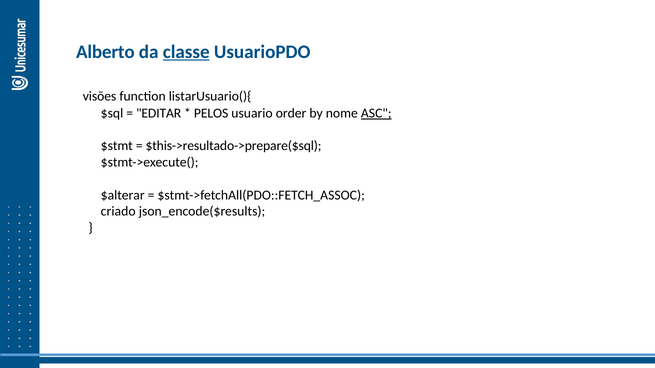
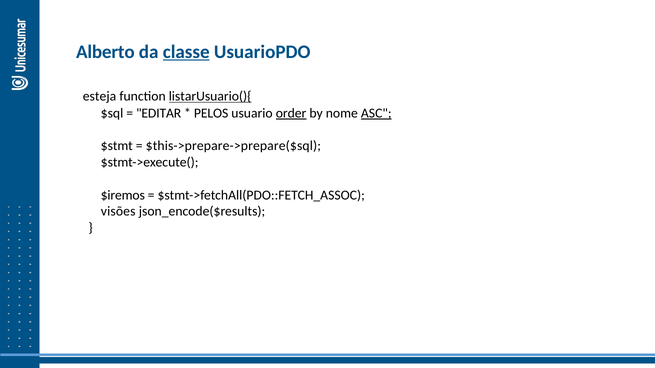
visões: visões -> esteja (99, 96)
listarUsuario(){ underline: none -> present (210, 96)
order underline: none -> present (291, 113)
$this->resultado->prepare($sql: $this->resultado->prepare($sql -> $this->prepare->prepare($sql (233, 146)
$alterar: $alterar -> $iremos (123, 195)
criado: criado -> visões (118, 212)
